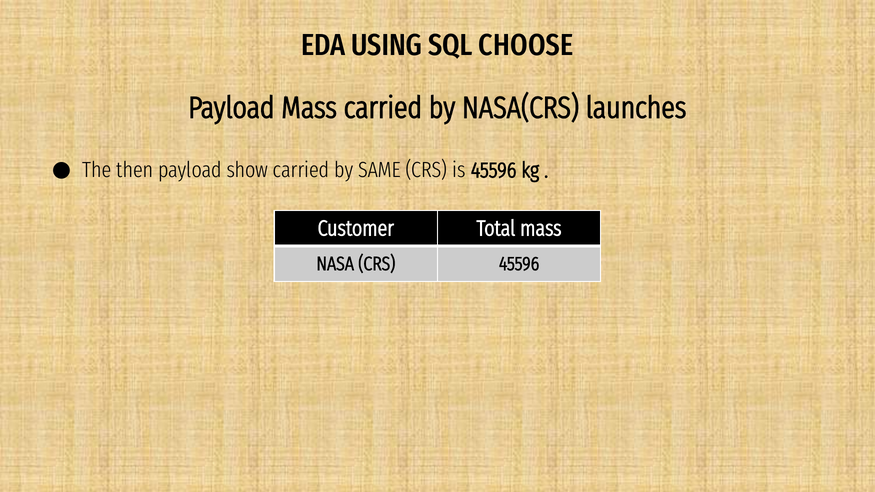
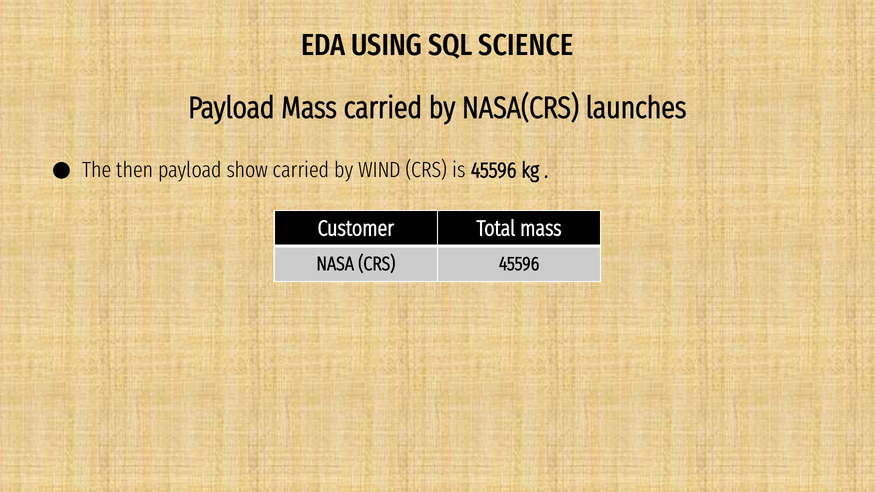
CHOOSE: CHOOSE -> SCIENCE (526, 45)
SAME: SAME -> WIND (380, 170)
